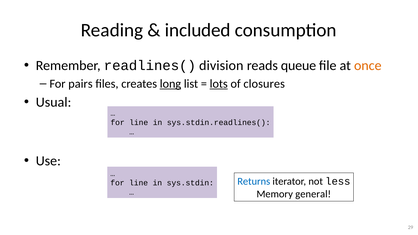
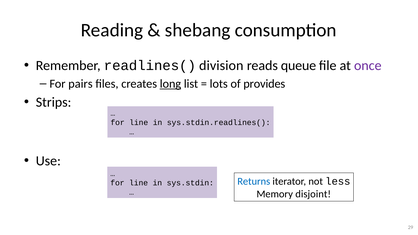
included: included -> shebang (198, 30)
once colour: orange -> purple (368, 66)
lots underline: present -> none (219, 84)
closures: closures -> provides (264, 84)
Usual: Usual -> Strips (54, 102)
general: general -> disjoint (313, 194)
